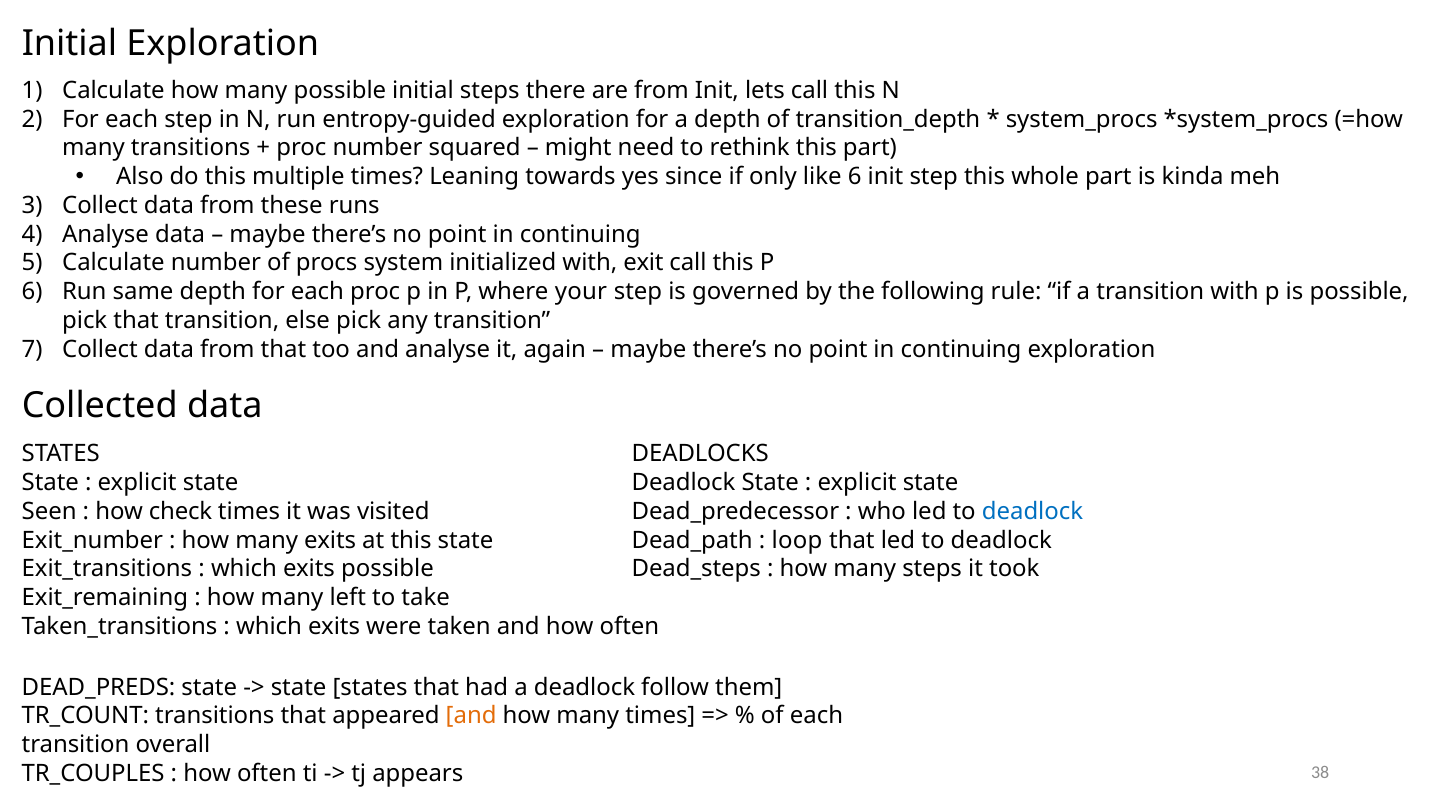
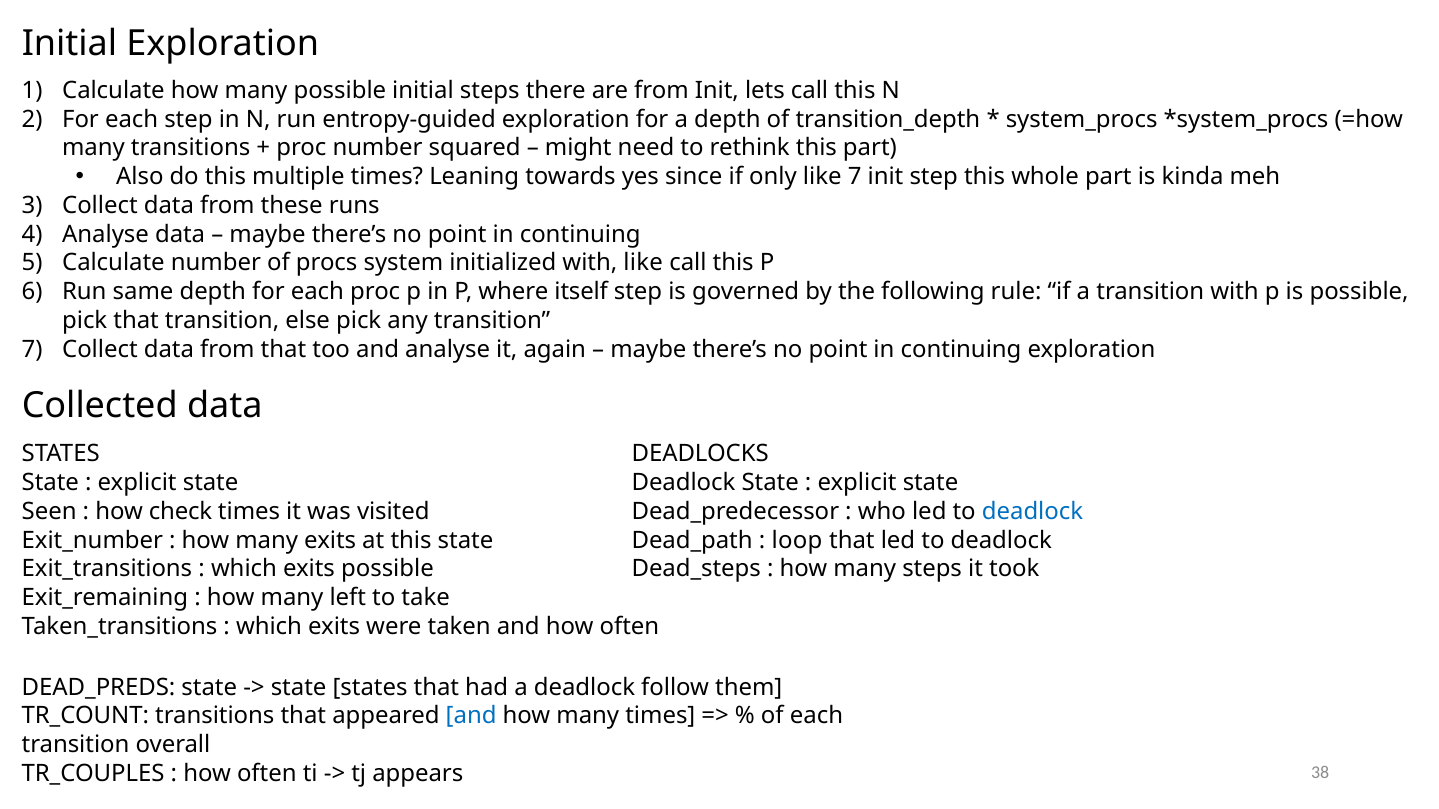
like 6: 6 -> 7 (855, 177)
with exit: exit -> like (643, 263)
your: your -> itself (581, 292)
and colour: orange -> blue (471, 716)
